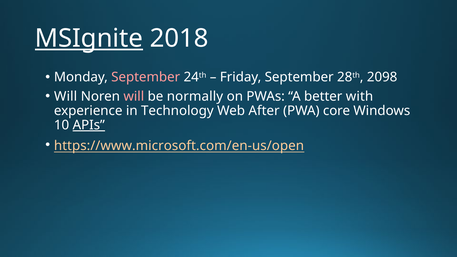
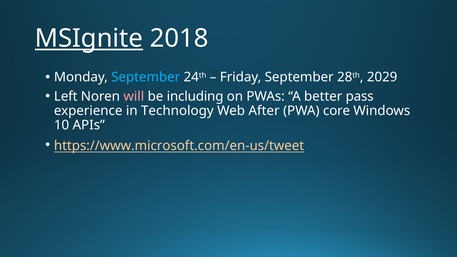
September colour: pink -> light blue (146, 77)
2098: 2098 -> 2029 (382, 77)
Will: Will -> Left (66, 96)
normally: normally -> including (195, 96)
with: with -> pass (360, 96)
APIs underline: present -> none (89, 125)
https://www.microsoft.com/en-us/open: https://www.microsoft.com/en-us/open -> https://www.microsoft.com/en-us/tweet (179, 146)
